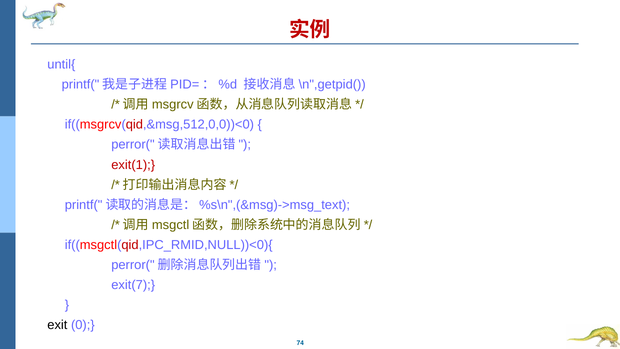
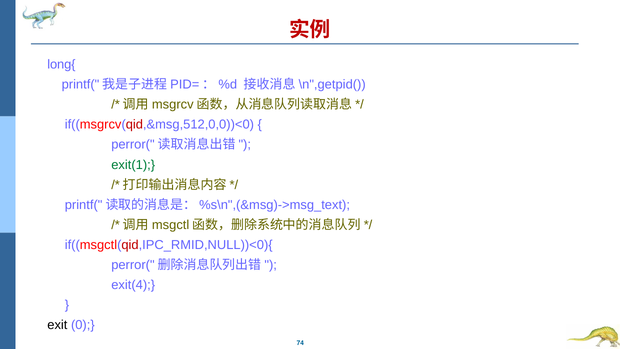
until{: until{ -> long{ (61, 65)
exit(1 colour: red -> green (133, 165)
exit(7: exit(7 -> exit(4 (133, 285)
